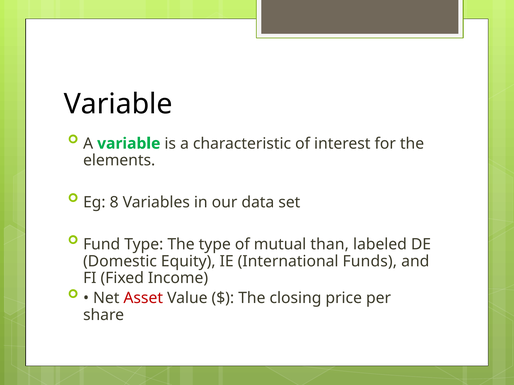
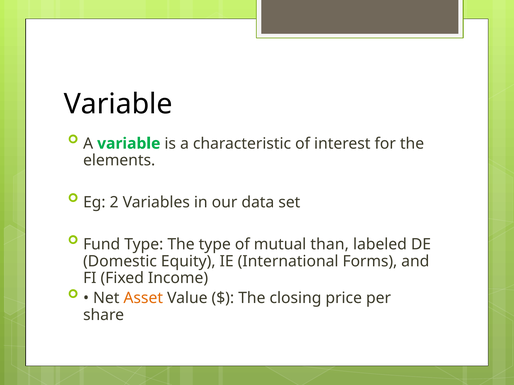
8: 8 -> 2 (114, 203)
Funds: Funds -> Forms (370, 262)
Asset colour: red -> orange (143, 299)
